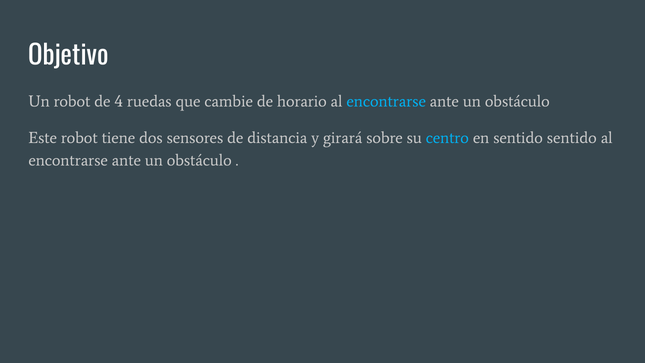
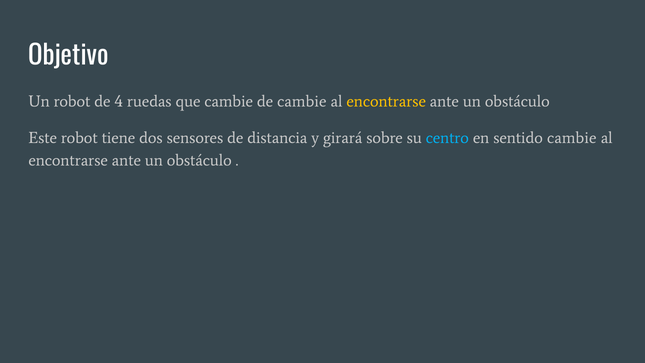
de horario: horario -> cambie (302, 101)
encontrarse colour: light blue -> yellow (386, 101)
sentido sentido: sentido -> cambie (572, 138)
